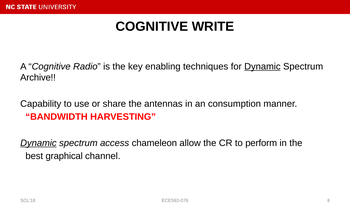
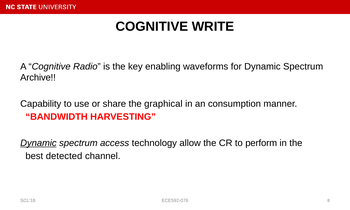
techniques: techniques -> waveforms (206, 66)
Dynamic underline: present -> none (262, 66)
antennas: antennas -> graphical (163, 104)
chameleon: chameleon -> technology (154, 143)
graphical: graphical -> detected (64, 156)
